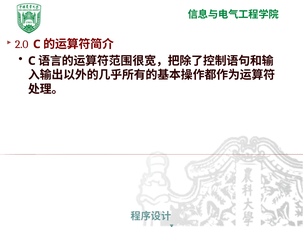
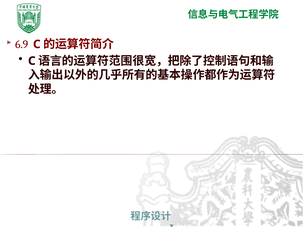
2.0: 2.0 -> 6.9 (22, 44)
